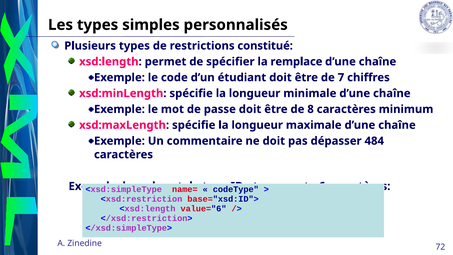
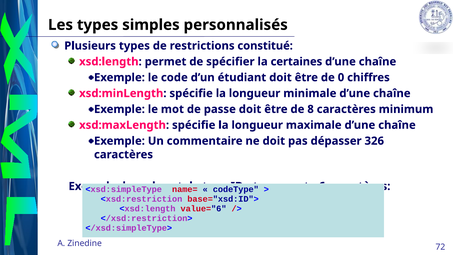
remplace: remplace -> certaines (296, 62)
7: 7 -> 0 (341, 77)
484: 484 -> 326 (374, 141)
